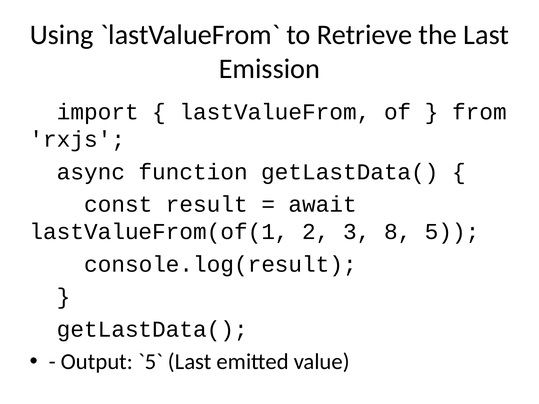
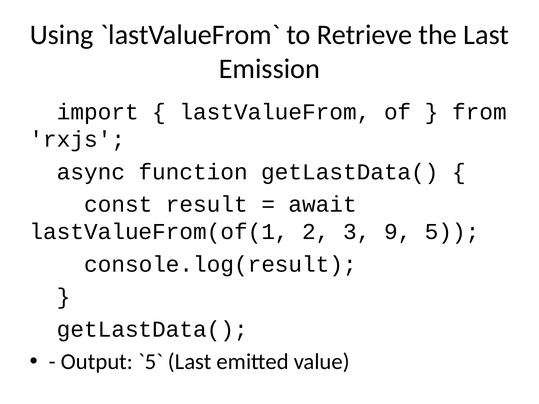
8: 8 -> 9 (398, 232)
